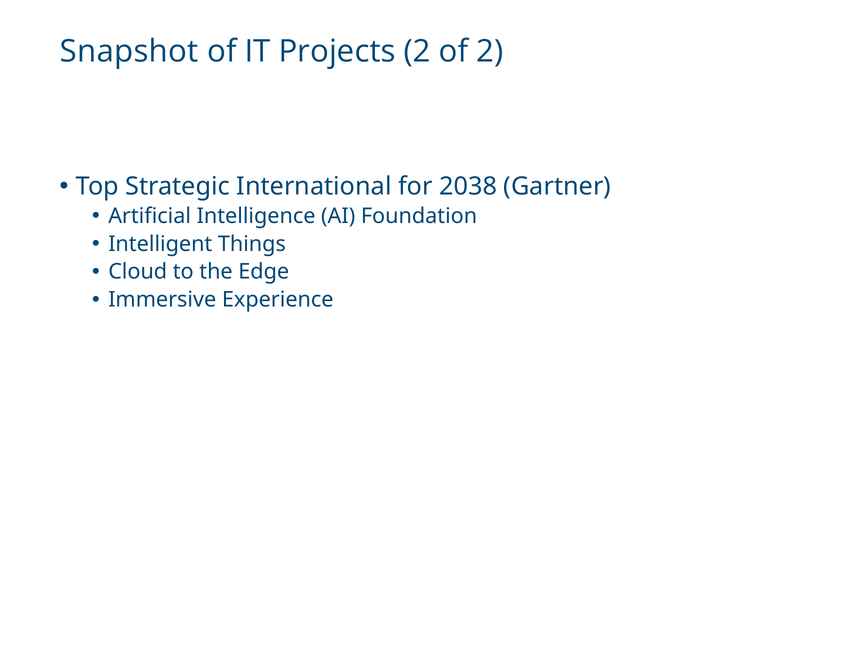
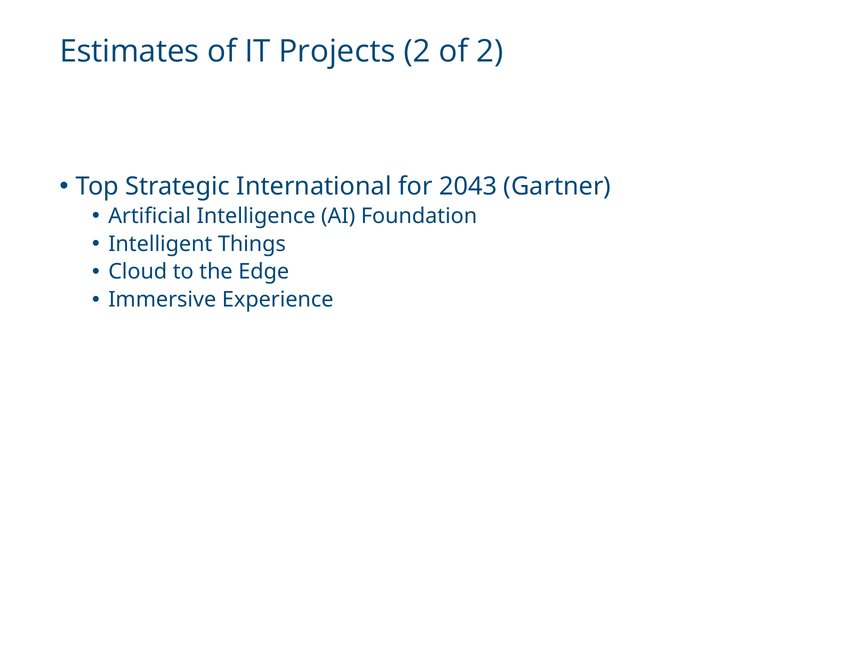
Snapshot: Snapshot -> Estimates (129, 51)
2038: 2038 -> 2043 (468, 186)
